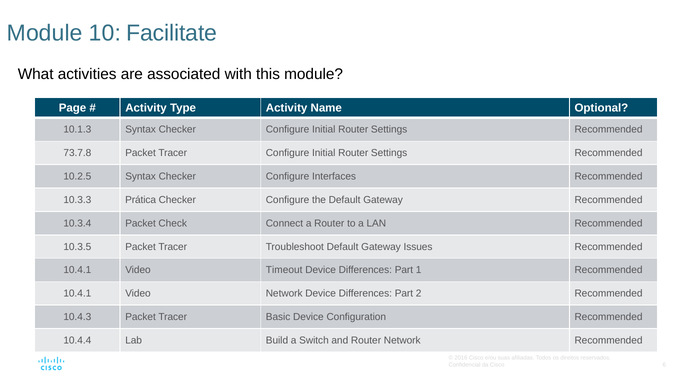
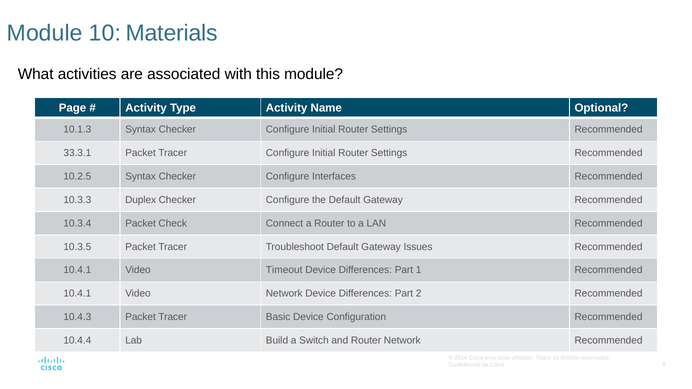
Facilitate: Facilitate -> Materials (172, 33)
73.7.8: 73.7.8 -> 33.3.1 (77, 153)
Prática: Prática -> Duplex (141, 200)
